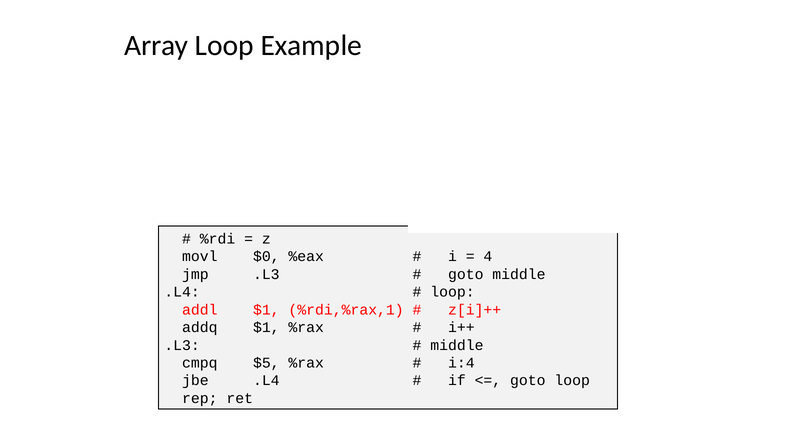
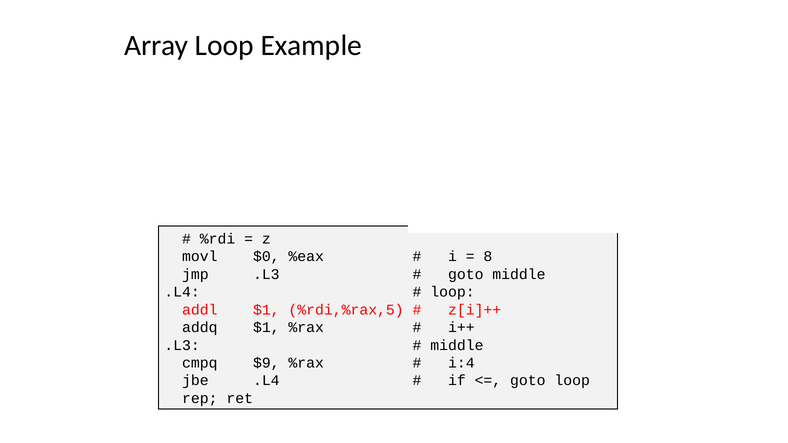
4: 4 -> 8 (488, 257)
%rdi,%rax,1: %rdi,%rax,1 -> %rdi,%rax,5 (346, 310)
$5: $5 -> $9 (266, 363)
